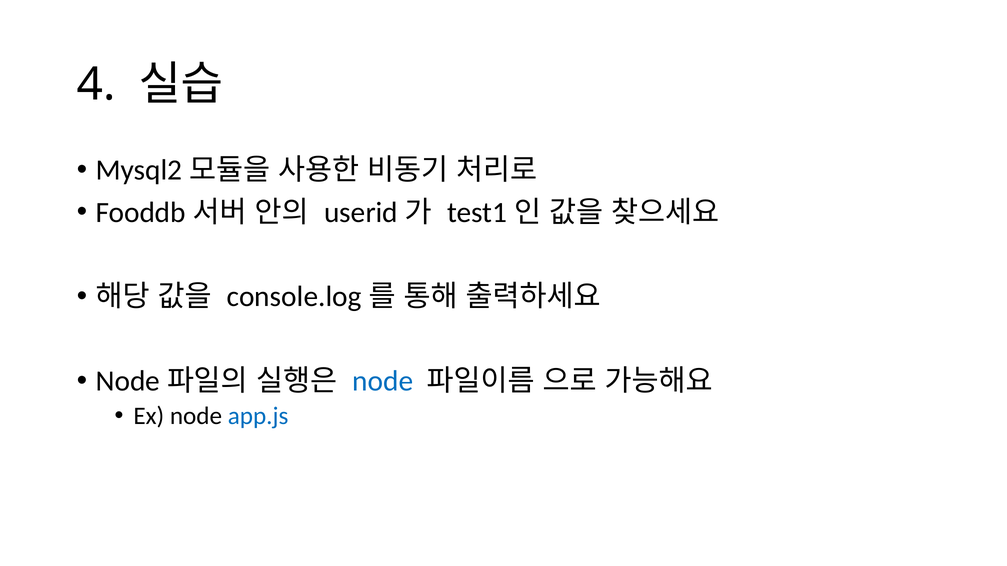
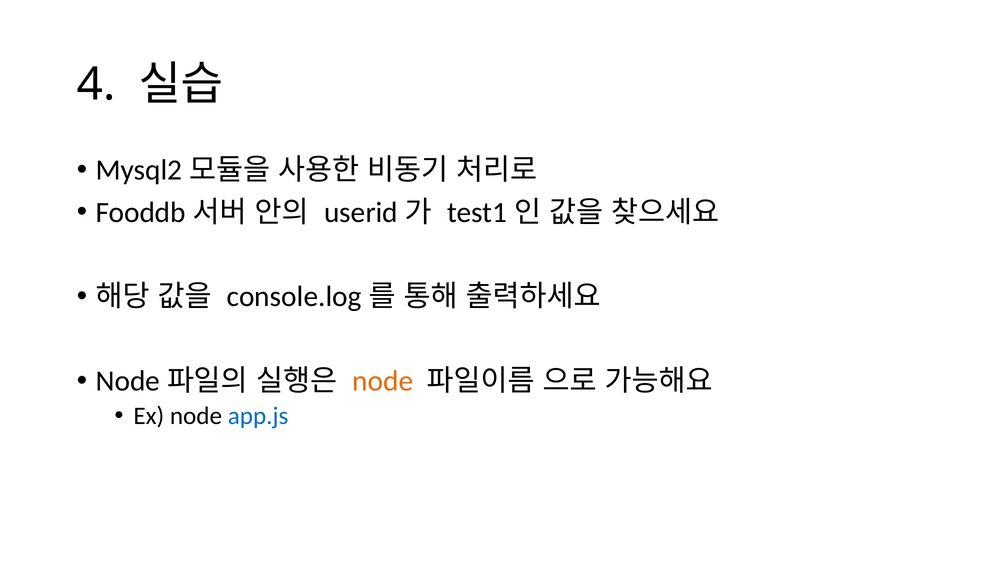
node colour: blue -> orange (383, 381)
